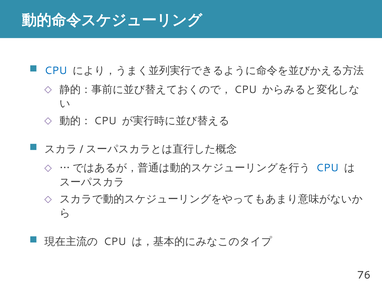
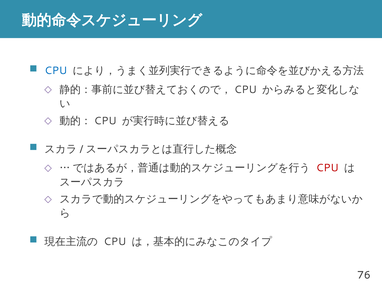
CPU colour: blue -> red (327, 168)
